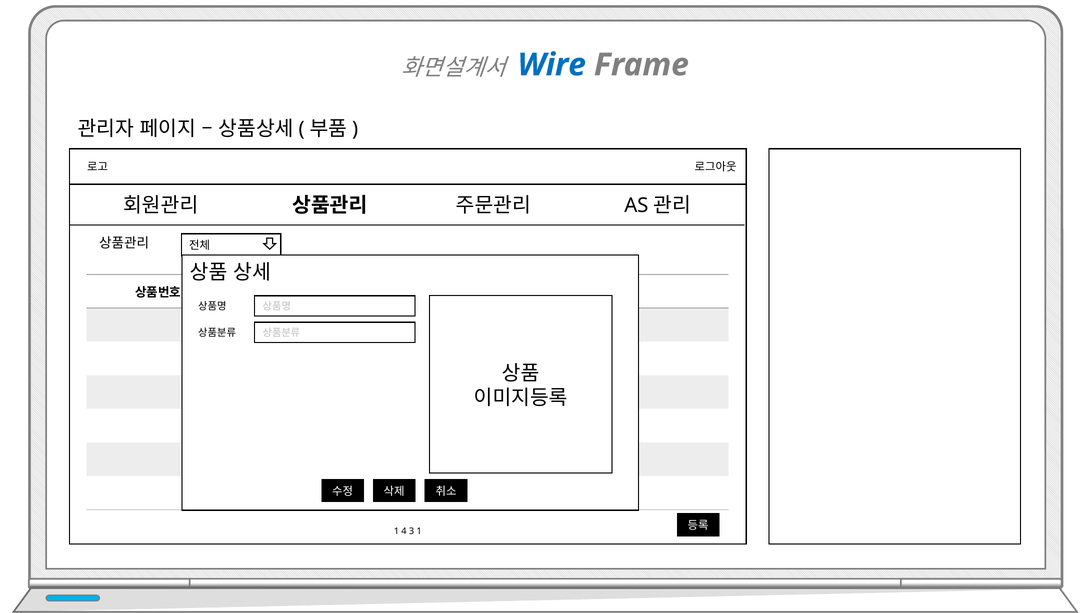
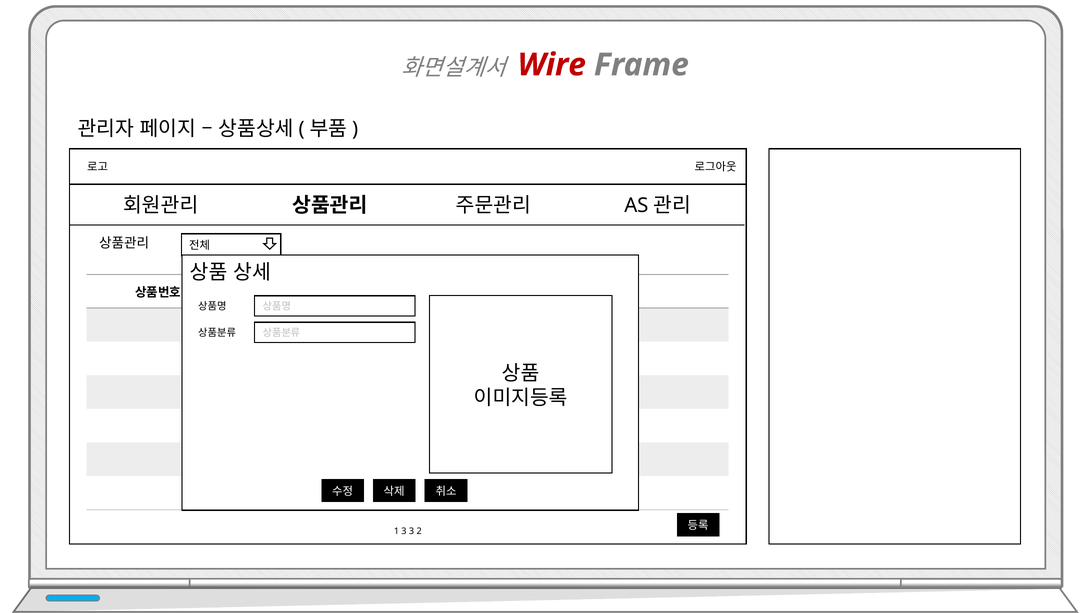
Wire colour: blue -> red (552, 65)
1 4: 4 -> 3 (404, 531)
3 1: 1 -> 2 (419, 531)
